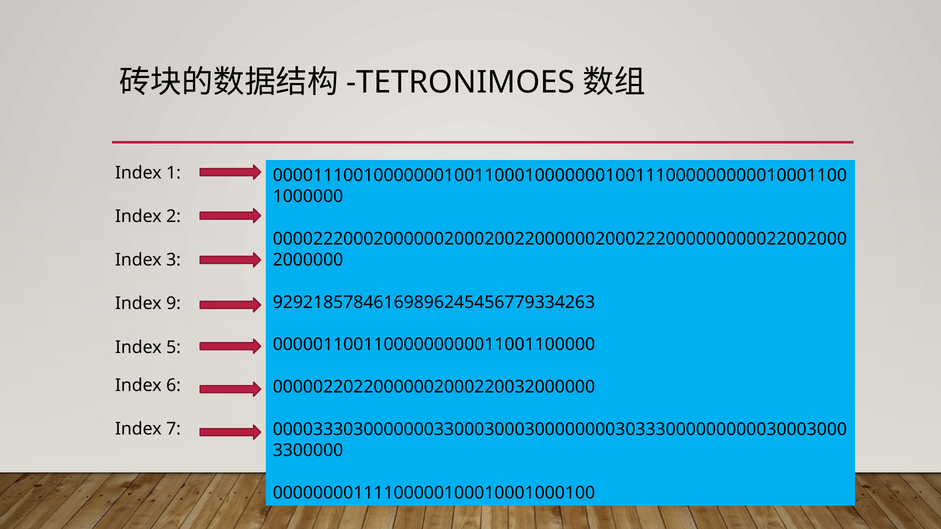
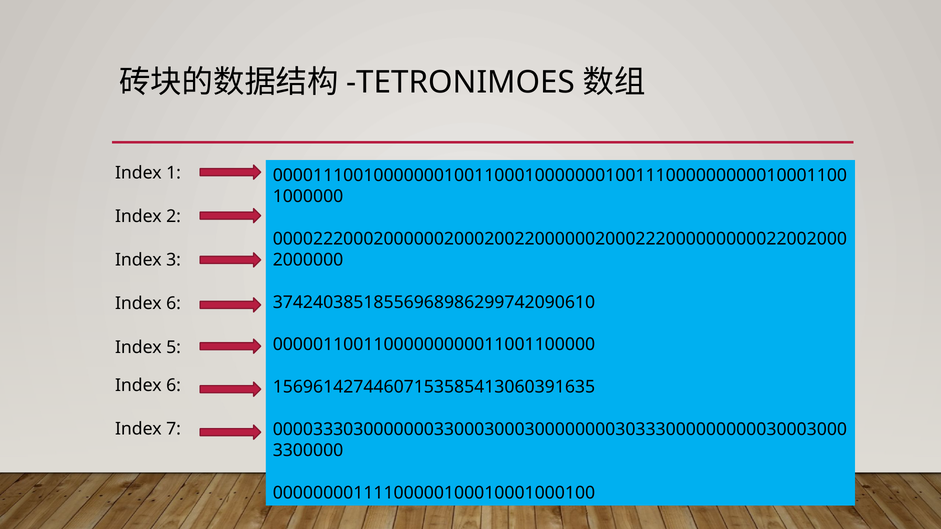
92921857846169896245456779334263: 92921857846169896245456779334263 -> 37424038518556968986299742090610 (434, 302)
9: 9 -> 6 (174, 304)
00000220220000002000220032000000: 00000220220000002000220032000000 -> 15696142744607153585413060391635 (434, 387)
